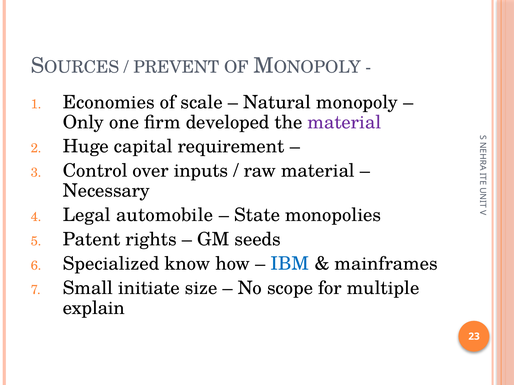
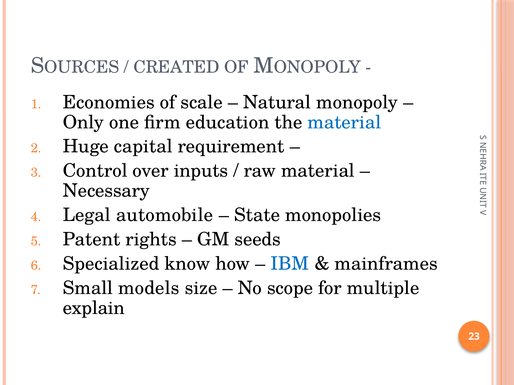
PREVENT: PREVENT -> CREATED (176, 67)
developed: developed -> education (228, 122)
material colour: purple -> blue (344, 122)
initiate: initiate -> models (149, 288)
